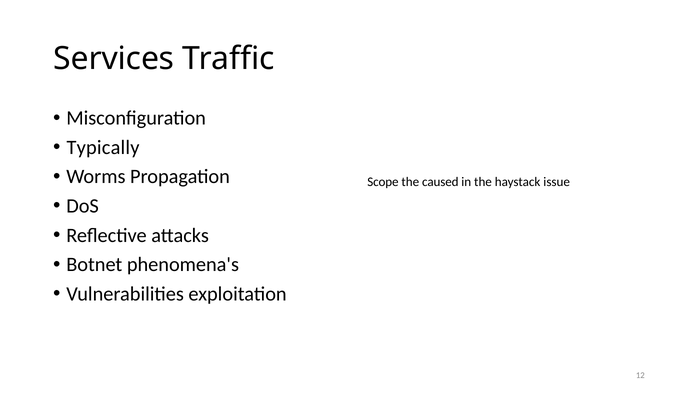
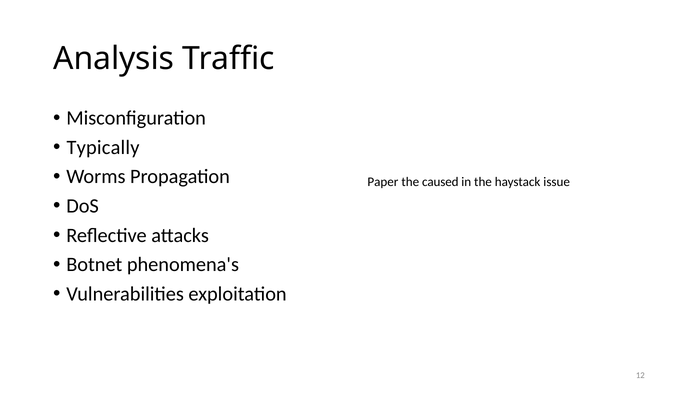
Services: Services -> Analysis (114, 59)
Scope: Scope -> Paper (383, 182)
